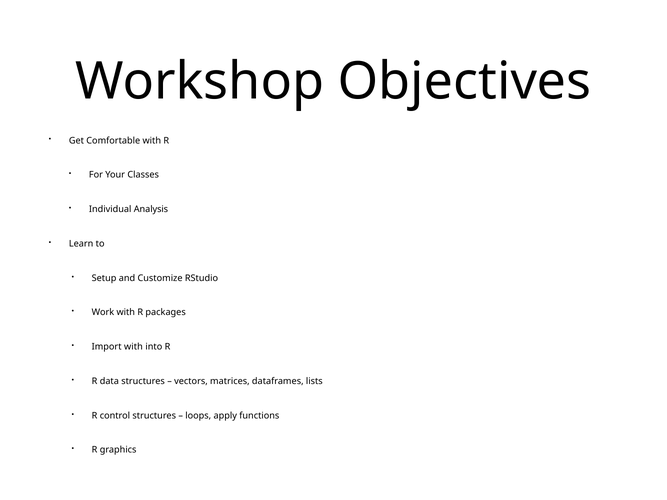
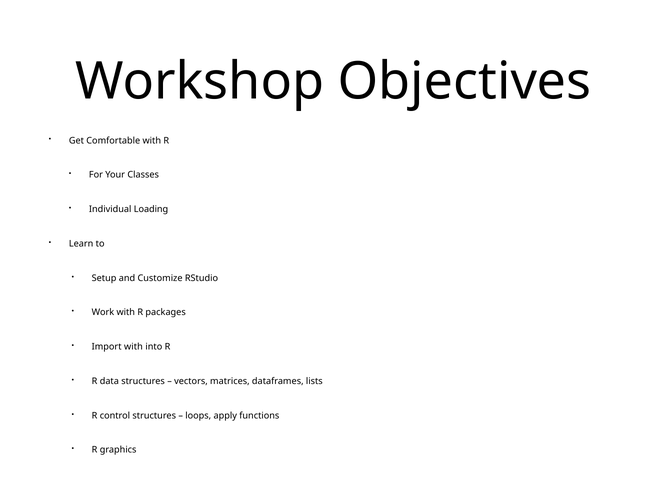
Analysis: Analysis -> Loading (151, 209)
